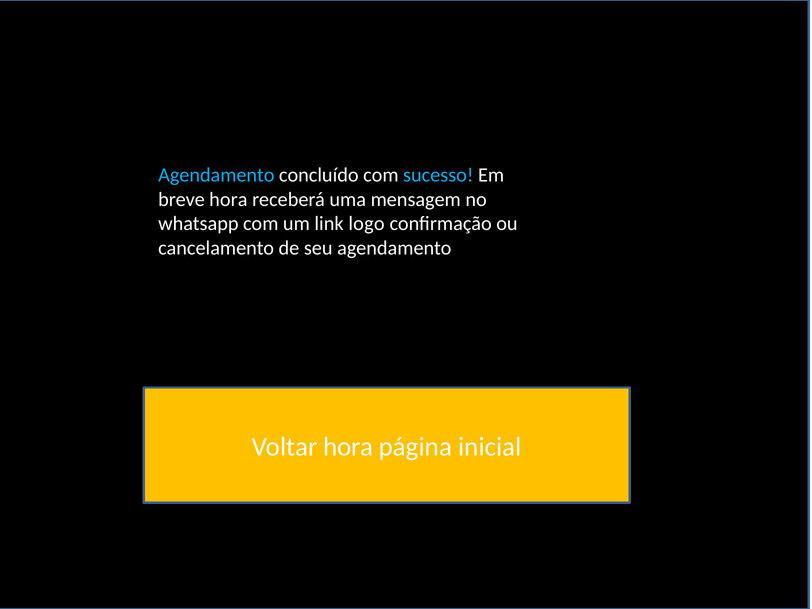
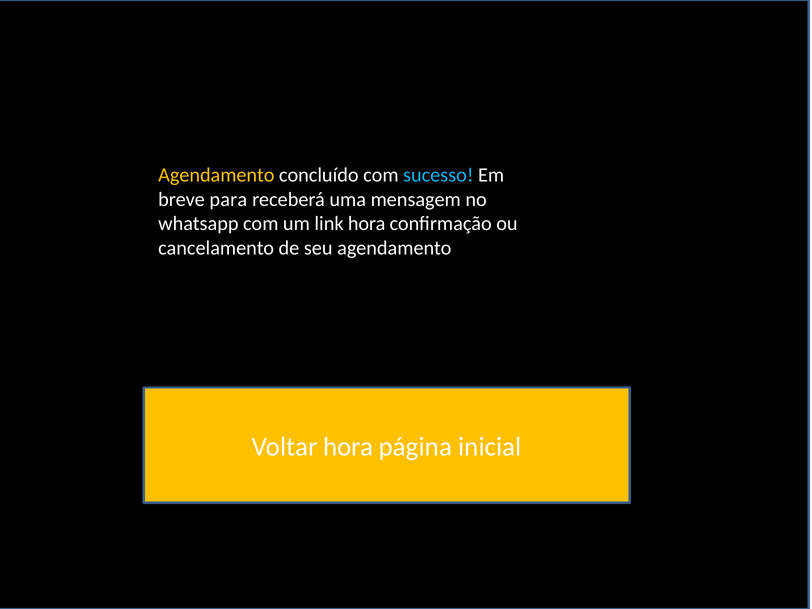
Agendamento colour: light blue -> yellow (216, 175)
breve hora: hora -> para (228, 199)
link logo: logo -> hora (367, 224)
